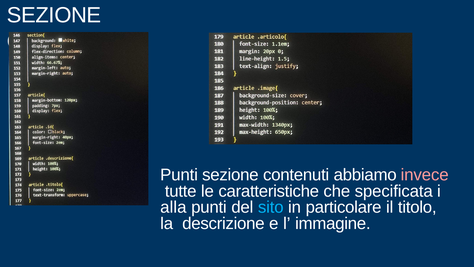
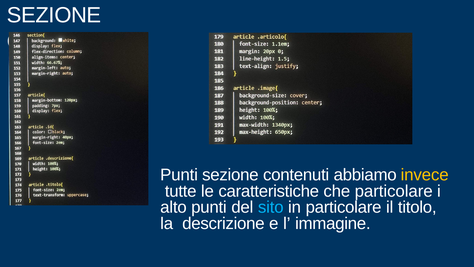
invece colour: pink -> yellow (425, 175)
che specificata: specificata -> particolare (394, 191)
alla: alla -> alto (173, 207)
